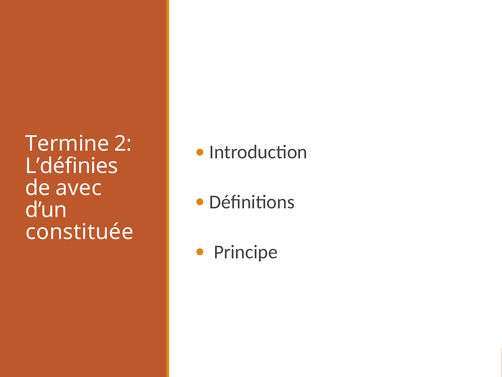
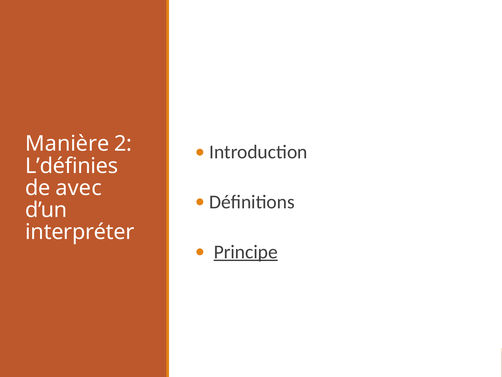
Termine: Termine -> Manière (67, 144)
constituée: constituée -> interpréter (80, 232)
Principe underline: none -> present (246, 252)
